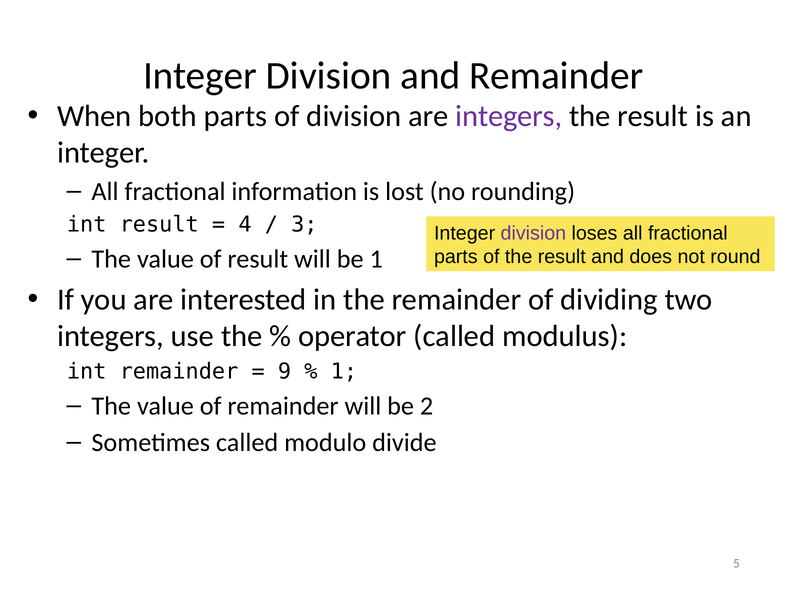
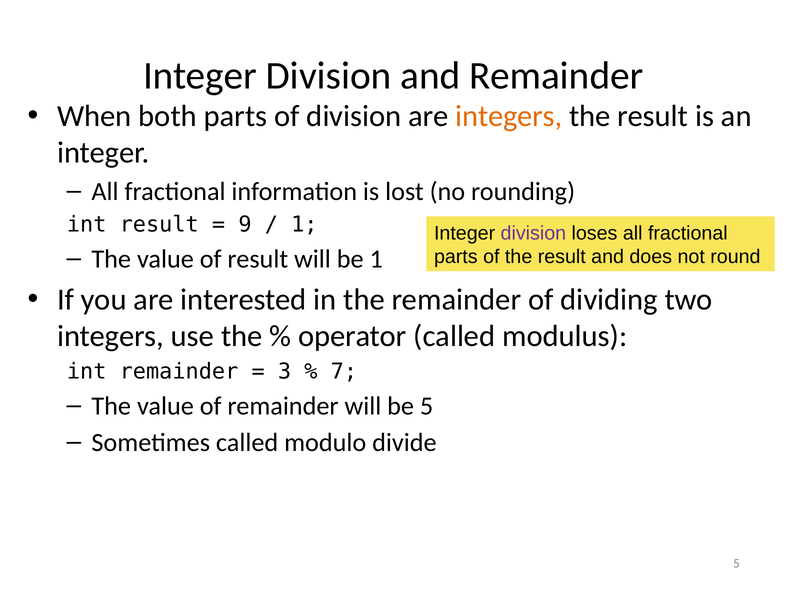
integers colour: purple -> orange (509, 116)
4: 4 -> 9 (245, 225)
3: 3 -> 1 (304, 225)
9: 9 -> 3 (284, 372)
1: 1 -> 7 (344, 372)
be 2: 2 -> 5 (427, 406)
